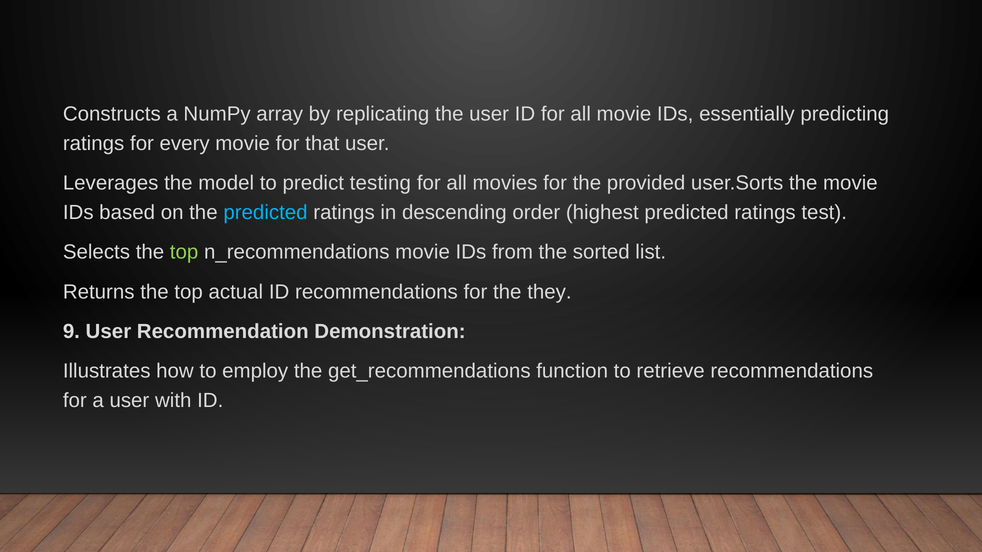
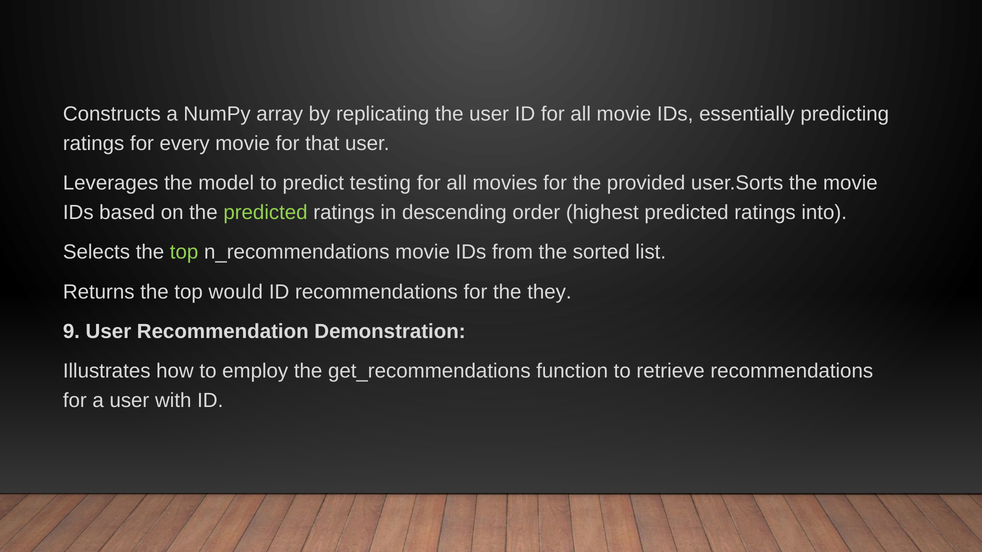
predicted colour: light blue -> light green (266, 213)
test: test -> into (824, 213)
actual: actual -> would (236, 292)
